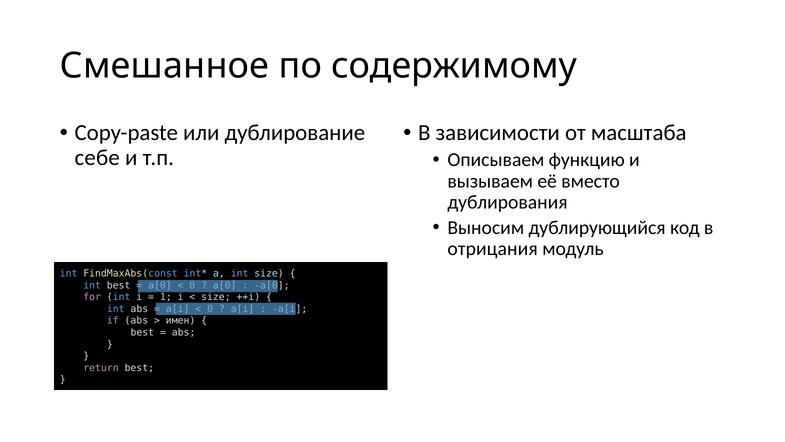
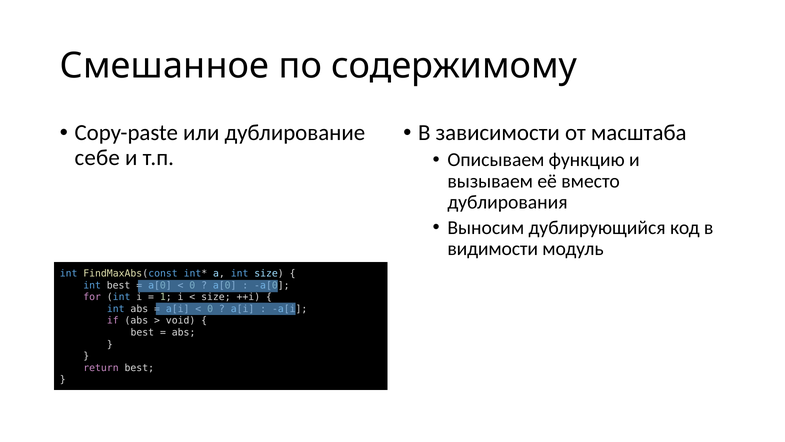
отрицания: отрицания -> видимости (493, 249)
имен: имен -> void (181, 320)
